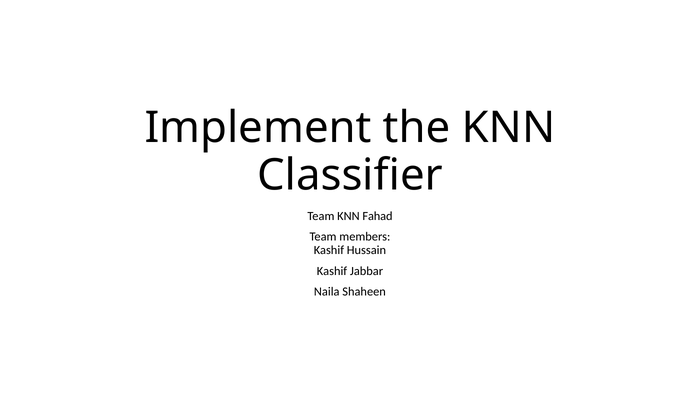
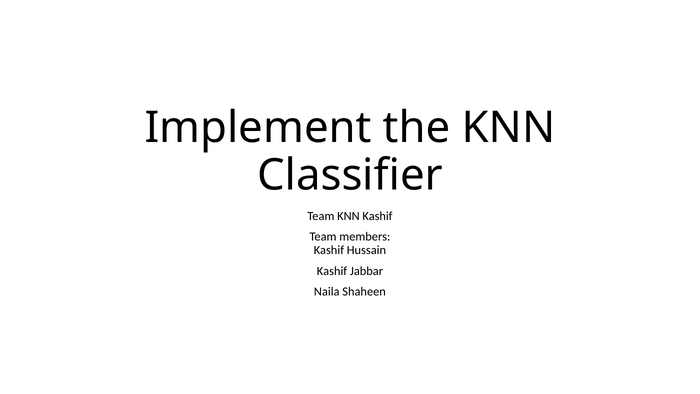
KNN Fahad: Fahad -> Kashif (377, 216)
